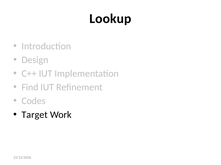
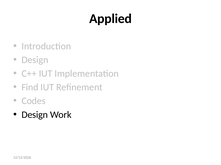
Lookup: Lookup -> Applied (111, 19)
Target: Target -> Design (35, 115)
